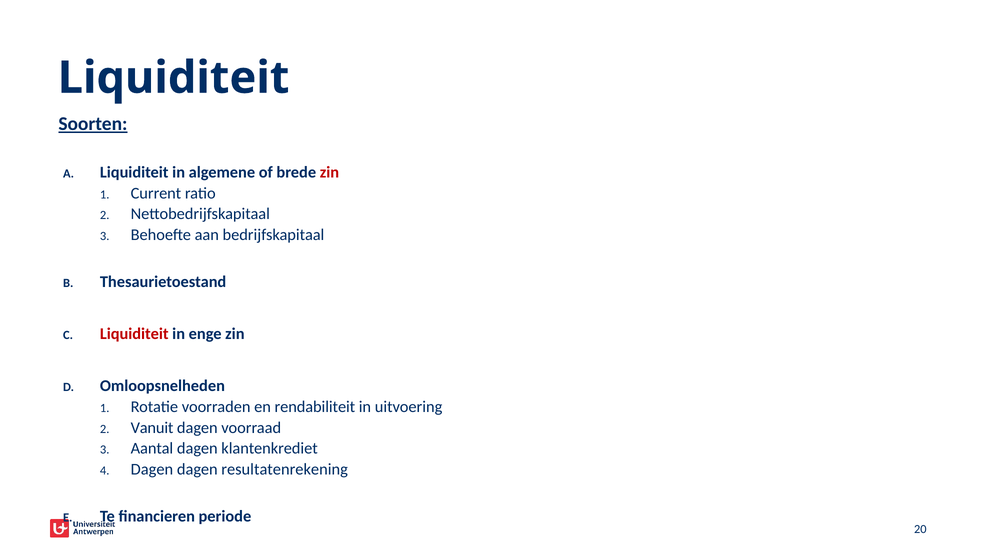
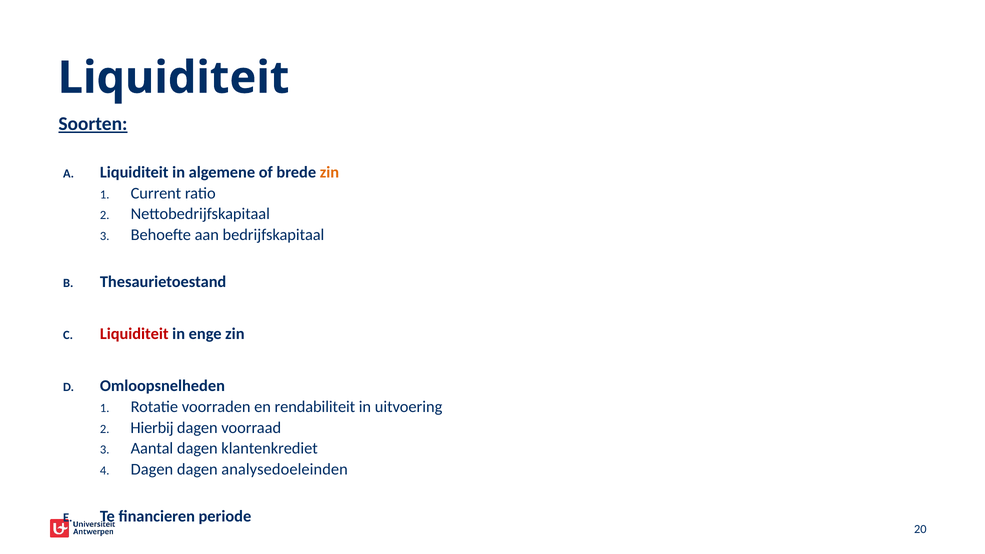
zin colour: red -> orange (329, 172)
Vanuit: Vanuit -> Hierbij (152, 428)
resultatenrekening: resultatenrekening -> analysedoeleinden (285, 469)
